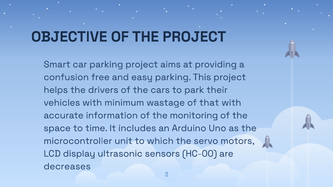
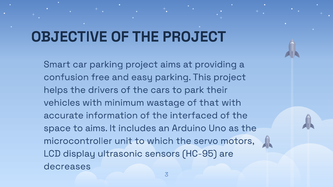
monitoring: monitoring -> interfaced (194, 116)
to time: time -> aims (96, 128)
HC-00: HC-00 -> HC-95 (200, 154)
